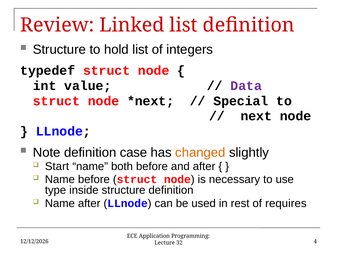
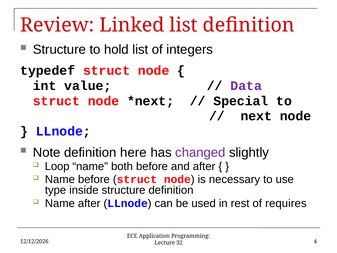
case: case -> here (133, 152)
changed colour: orange -> purple (200, 152)
Start: Start -> Loop (57, 166)
